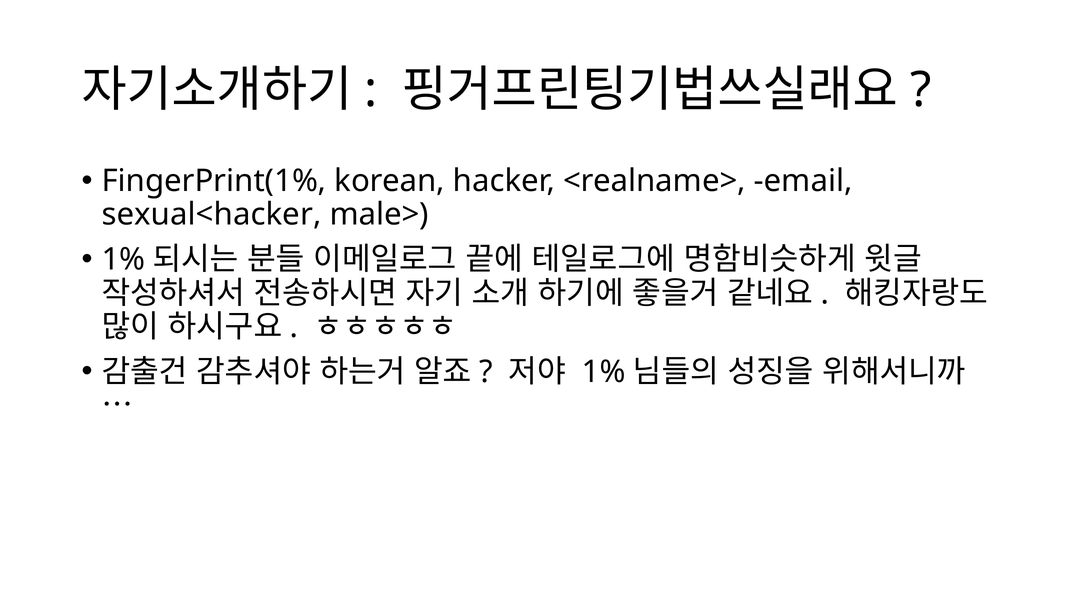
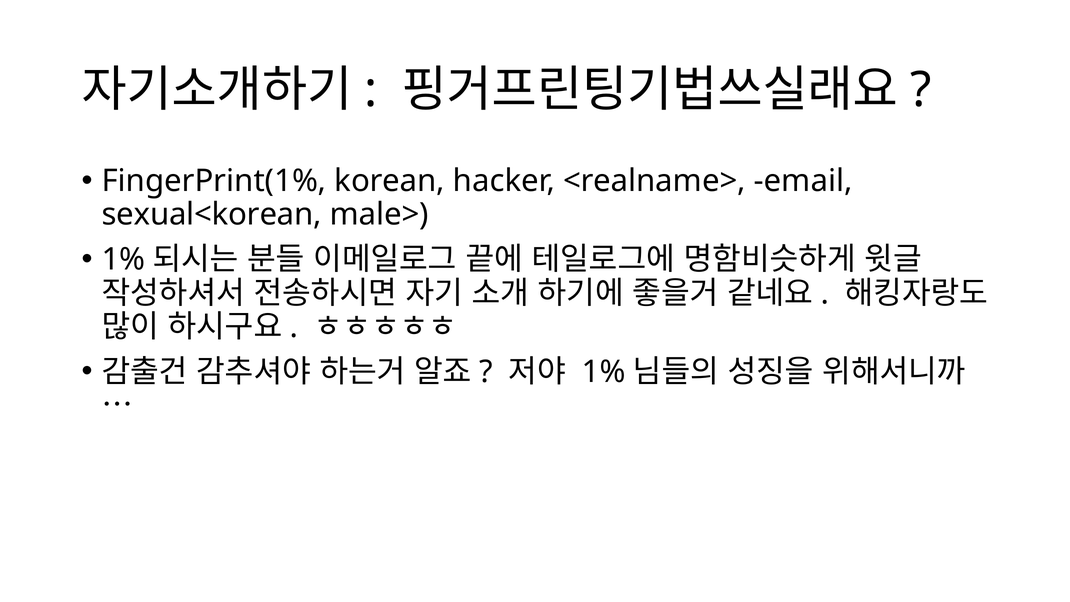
sexual<hacker: sexual<hacker -> sexual<korean (212, 215)
